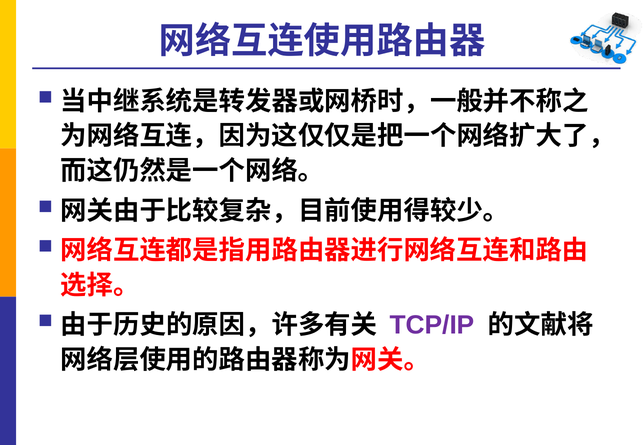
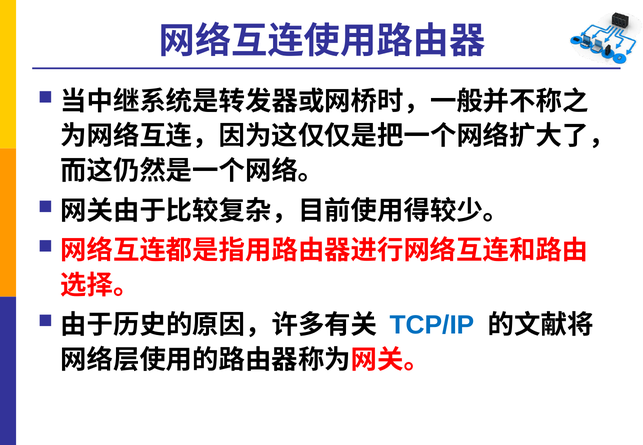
TCP/IP colour: purple -> blue (432, 325)
